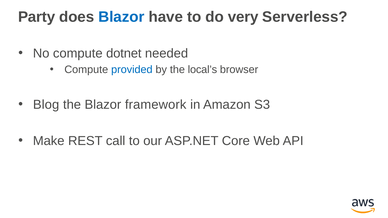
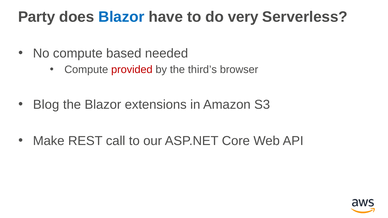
dotnet: dotnet -> based (124, 53)
provided colour: blue -> red (132, 70)
local’s: local’s -> third’s (202, 70)
framework: framework -> extensions (156, 105)
